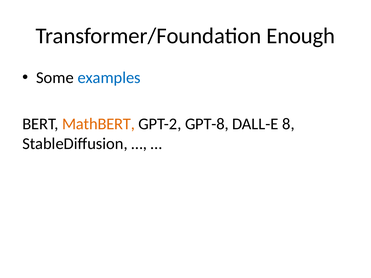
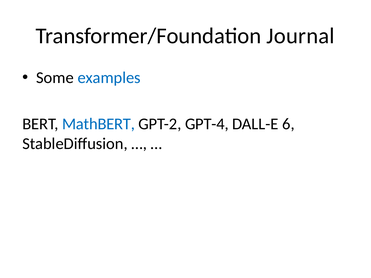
Enough: Enough -> Journal (301, 36)
MathBERT colour: orange -> blue (98, 124)
GPT-8: GPT-8 -> GPT-4 (207, 124)
8: 8 -> 6 (288, 124)
